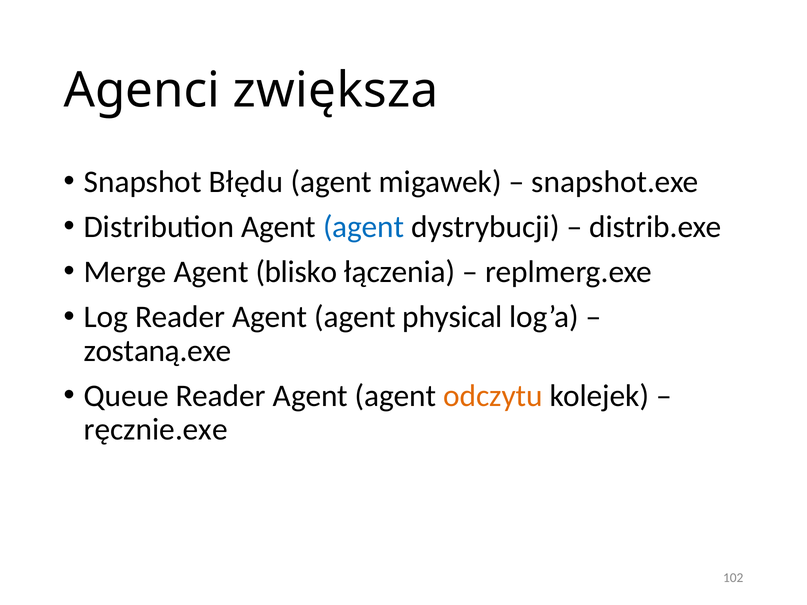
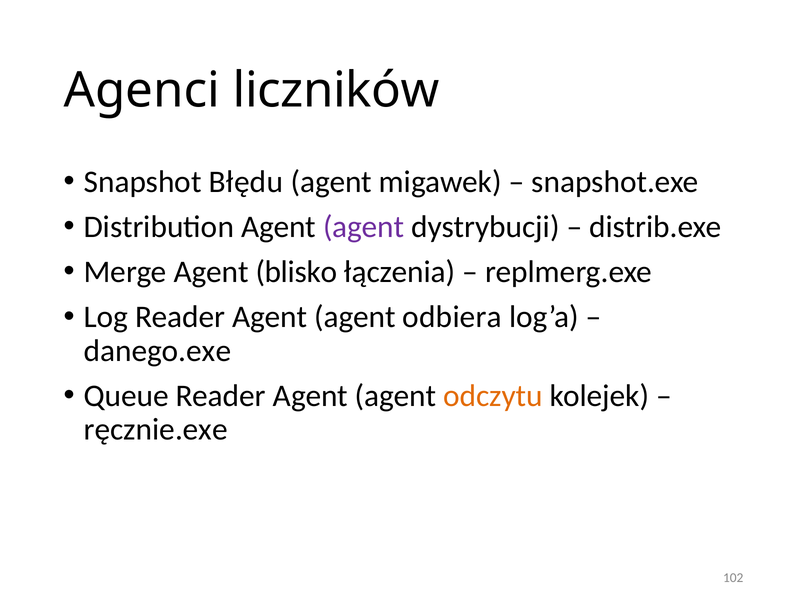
zwiększa: zwiększa -> liczników (336, 90)
agent colour: blue -> purple (364, 227)
physical: physical -> odbiera (452, 317)
zostaną.exe: zostaną.exe -> danego.exe (157, 351)
